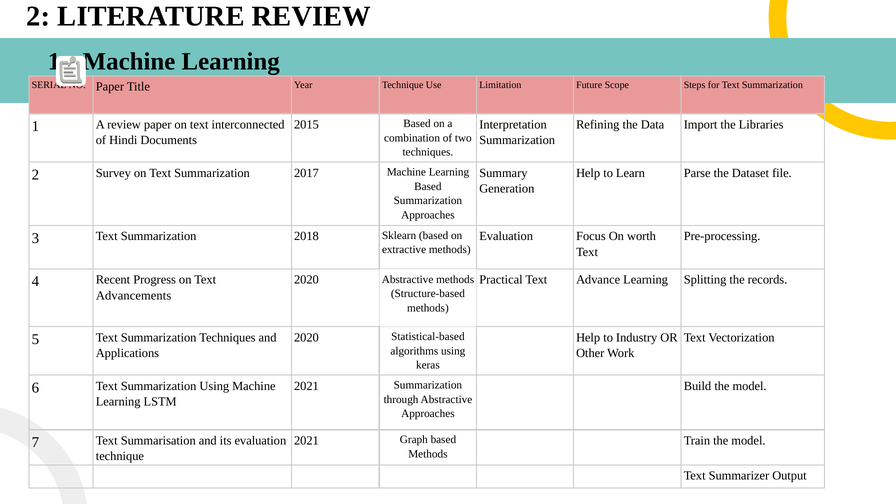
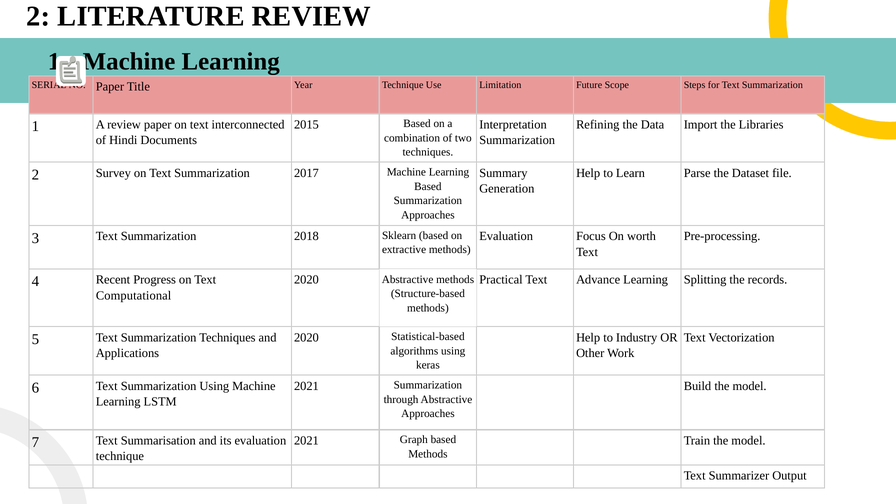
Advancements: Advancements -> Computational (134, 295)
